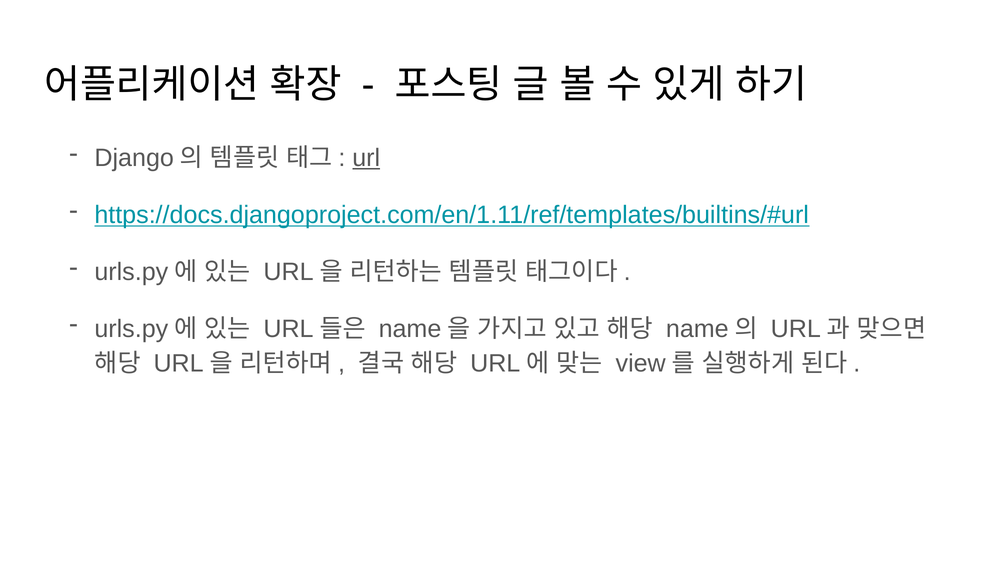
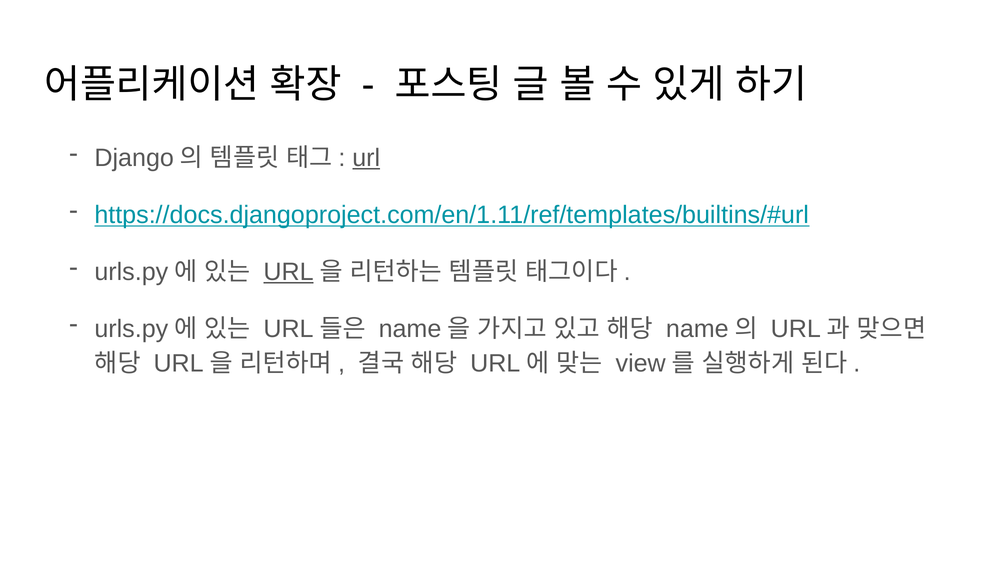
URL underline: none -> present (289, 272)
